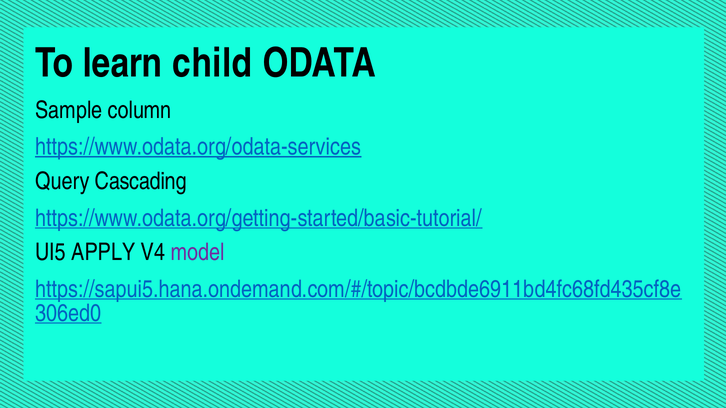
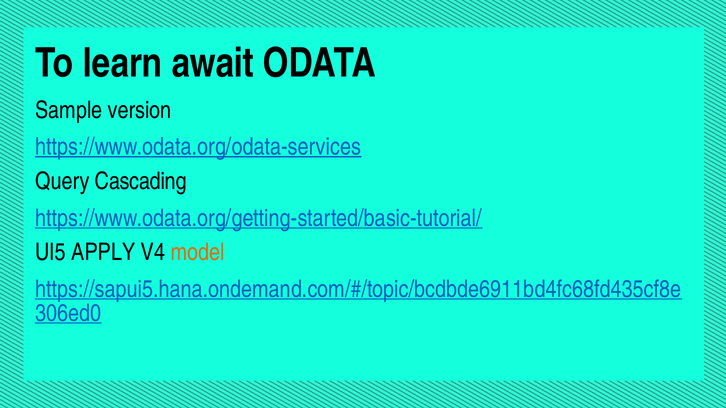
child: child -> await (213, 64)
column: column -> version (140, 110)
model colour: purple -> orange (198, 253)
